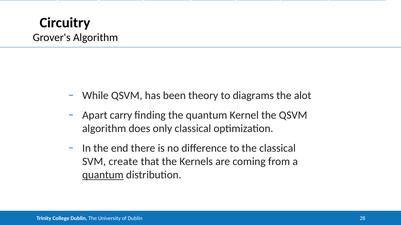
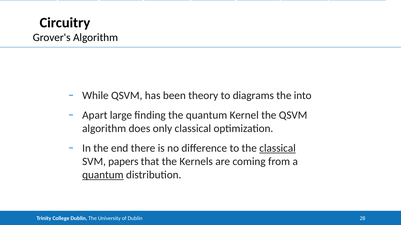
alot: alot -> into (303, 96)
carry: carry -> large (121, 115)
classical underline: none -> present (278, 148)
create: create -> papers (123, 162)
